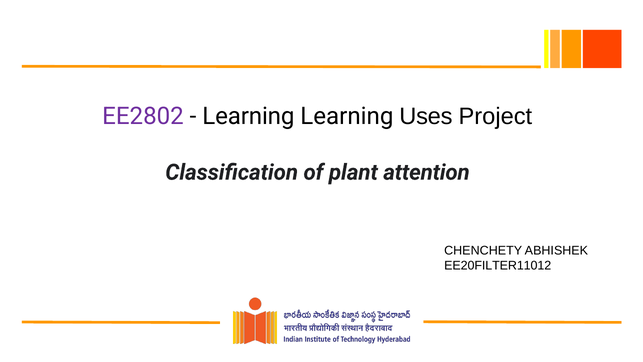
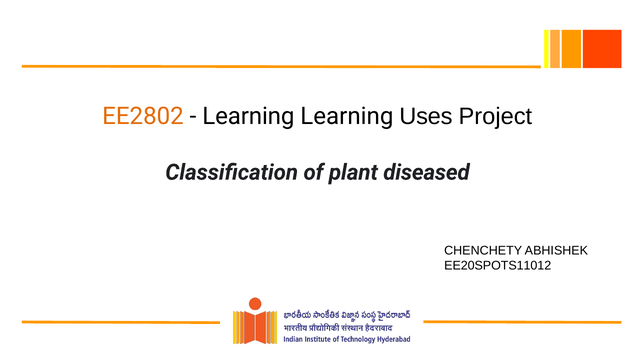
EE2802 colour: purple -> orange (143, 116)
attention: attention -> diseased (426, 172)
EE20FILTER11012: EE20FILTER11012 -> EE20SPOTS11012 (498, 265)
